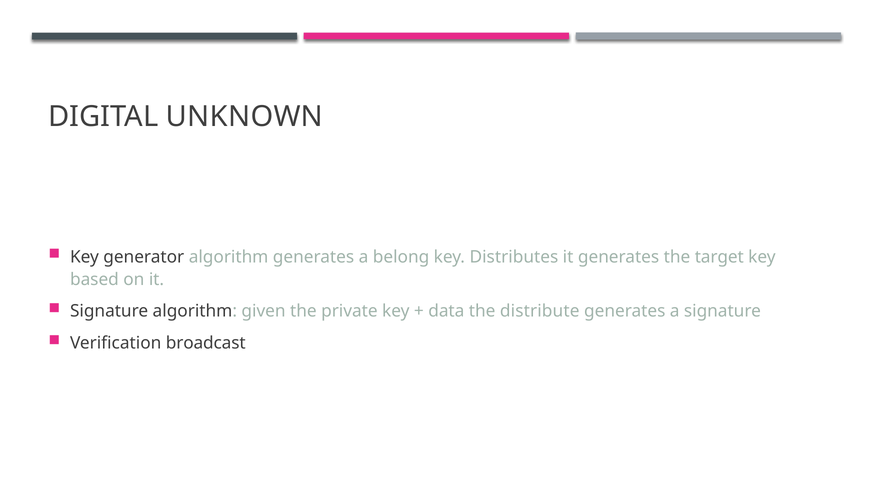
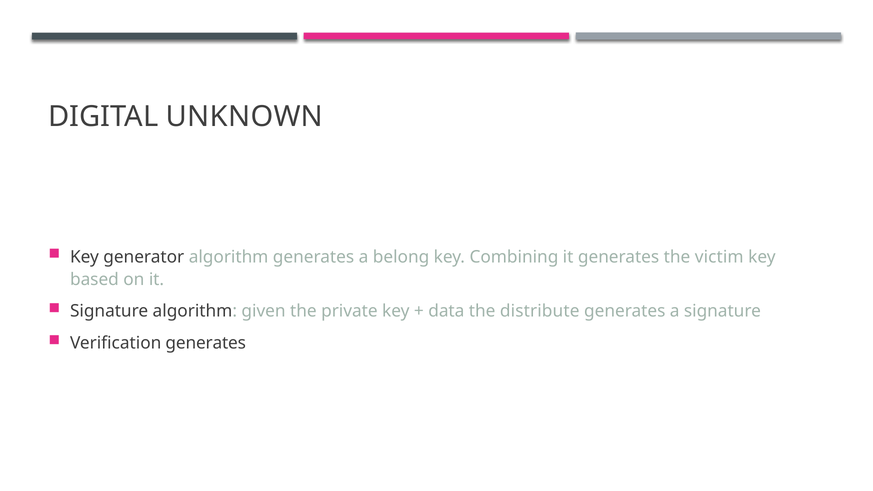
Distributes: Distributes -> Combining (514, 257)
target: target -> victim (719, 257)
Verification broadcast: broadcast -> generates (206, 343)
